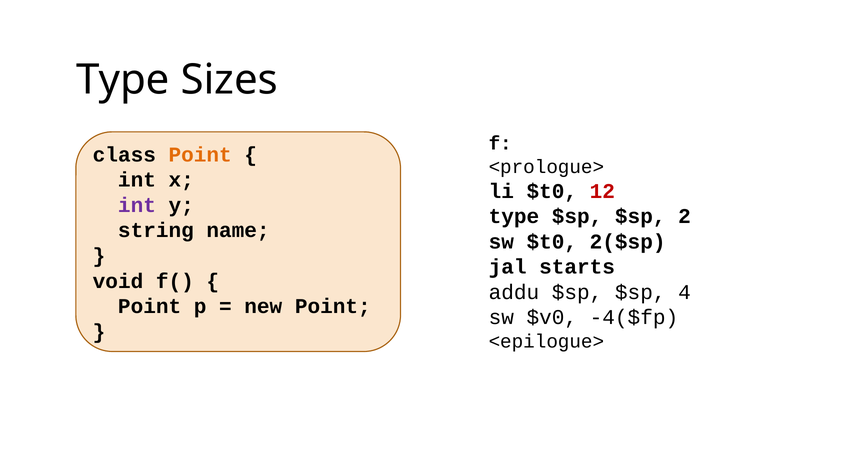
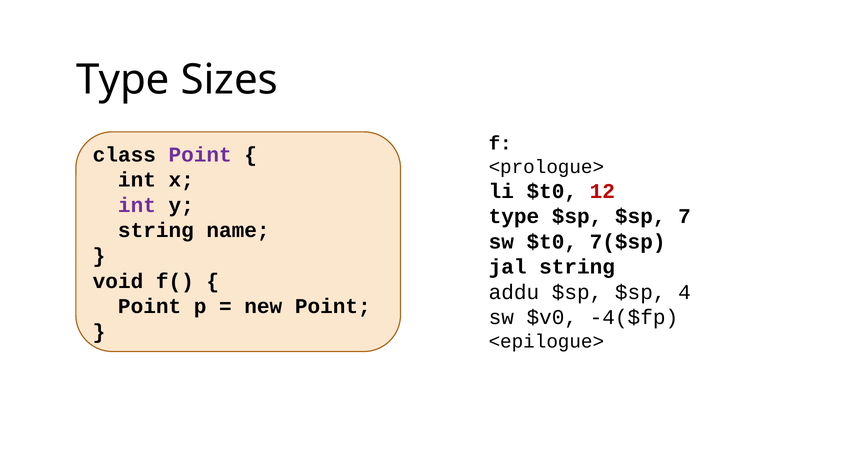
Point colour: orange -> purple (200, 155)
2: 2 -> 7 (684, 216)
2($sp: 2($sp -> 7($sp (628, 241)
jal starts: starts -> string (577, 267)
